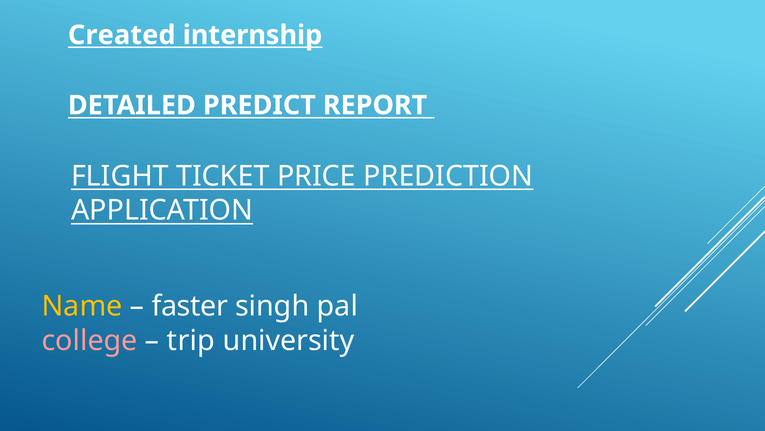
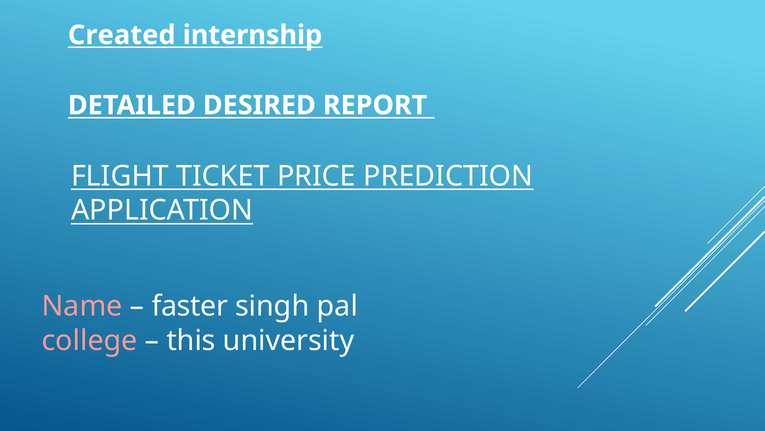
PREDICT: PREDICT -> DESIRED (259, 105)
Name colour: yellow -> pink (82, 306)
trip: trip -> this (191, 340)
